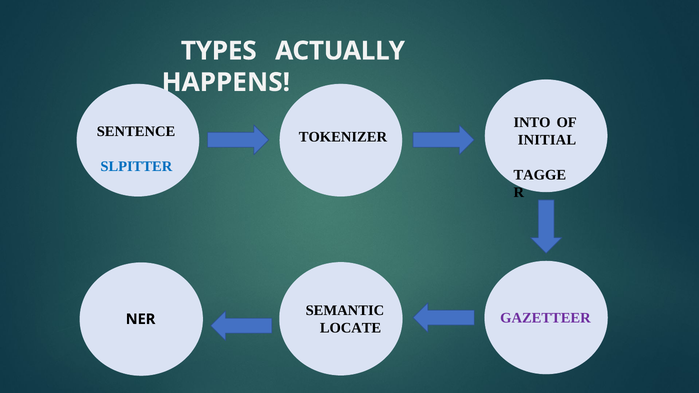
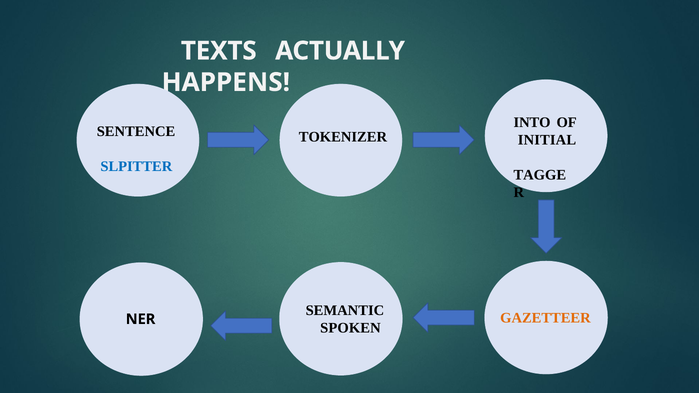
TYPES: TYPES -> TEXTS (219, 51)
GAZETTEER colour: purple -> orange (545, 318)
LOCATE: LOCATE -> SPOKEN (350, 328)
